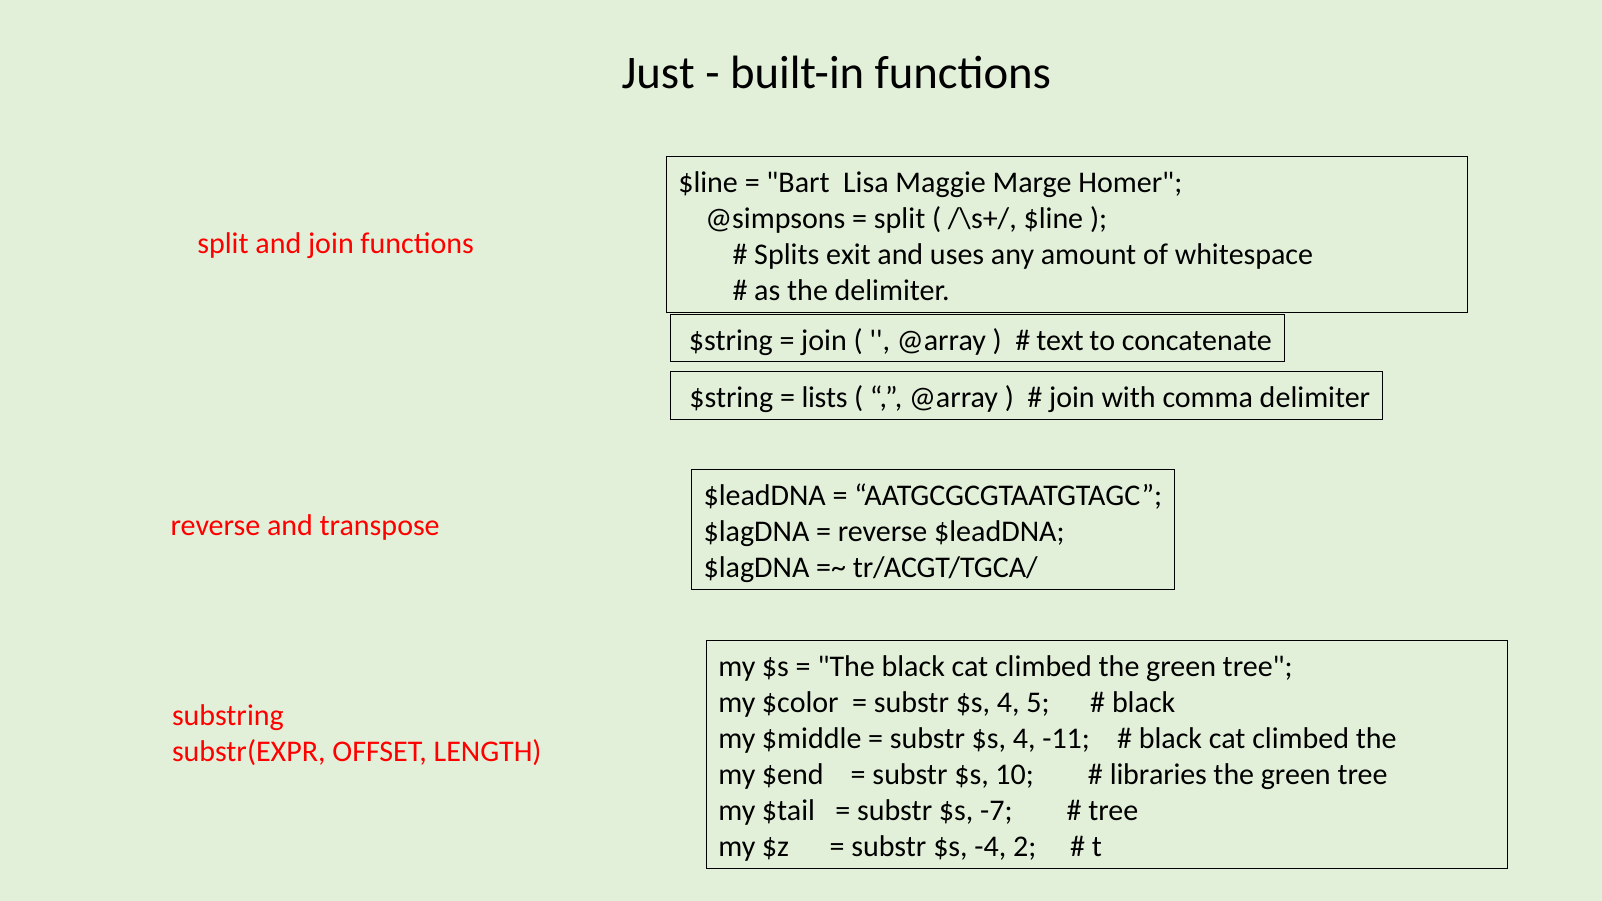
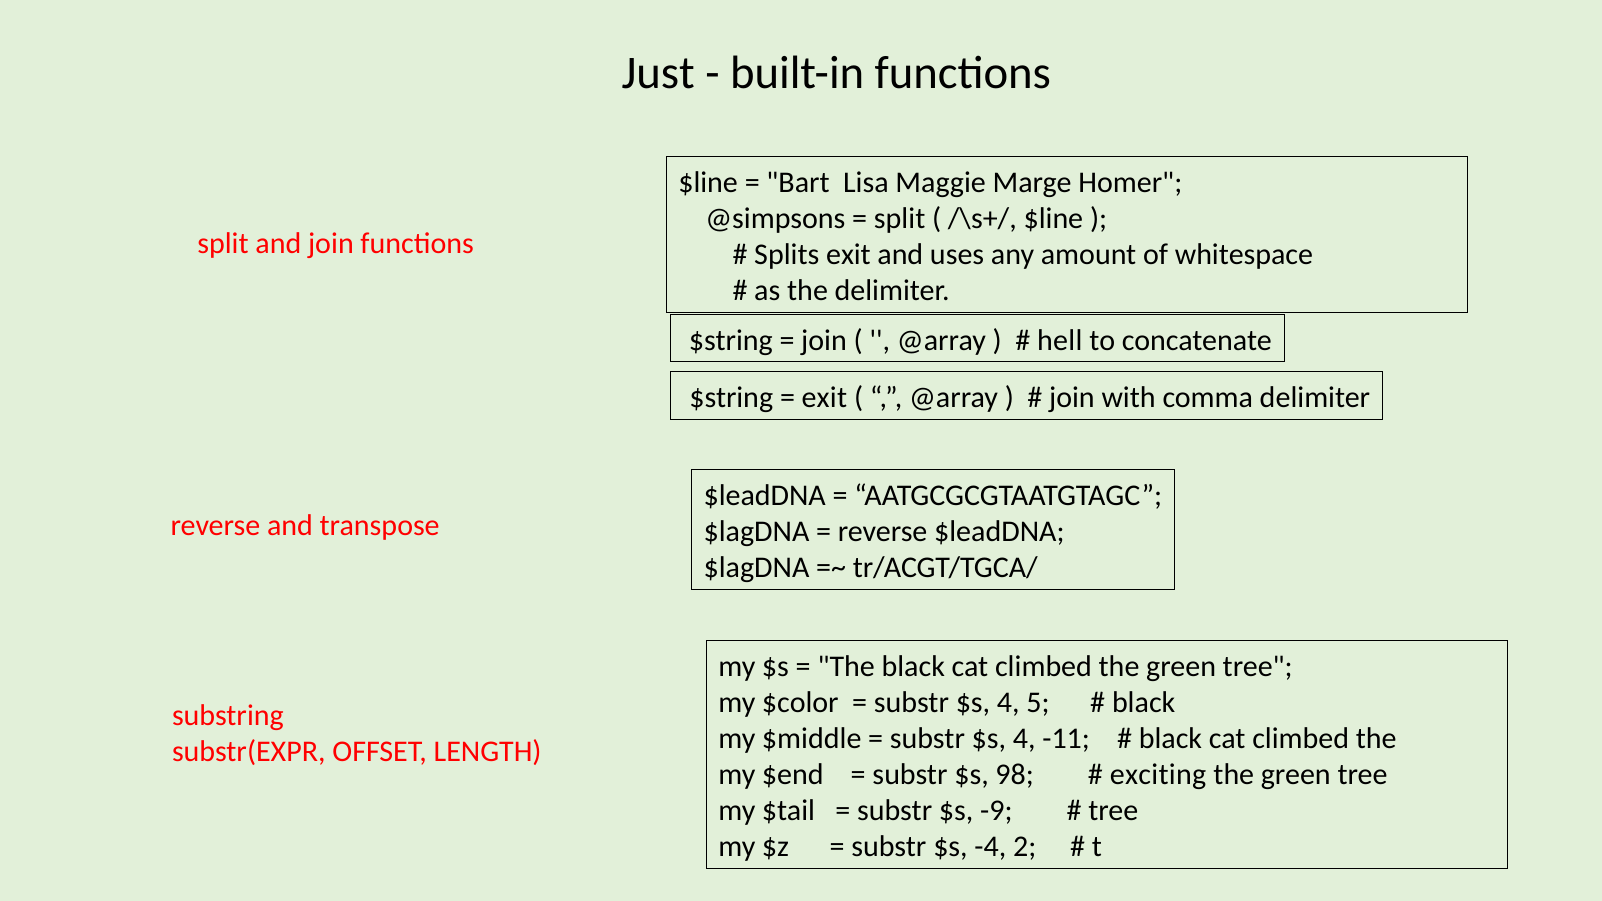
text: text -> hell (1060, 340)
lists: lists -> exit (824, 397)
10: 10 -> 98 (1015, 775)
libraries: libraries -> exciting (1158, 775)
-7: -7 -> -9 (996, 811)
